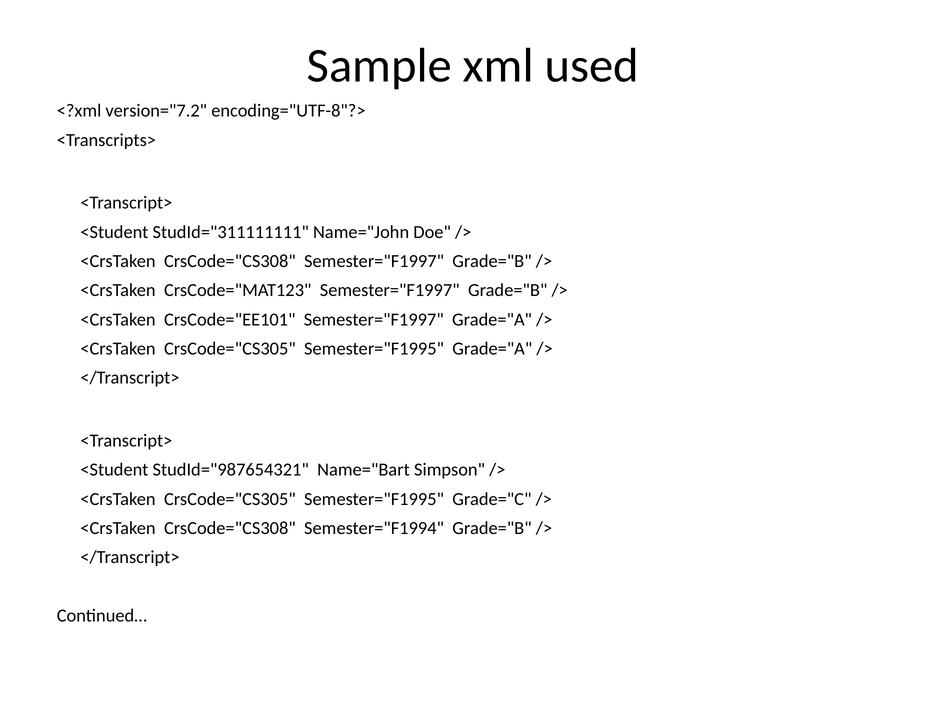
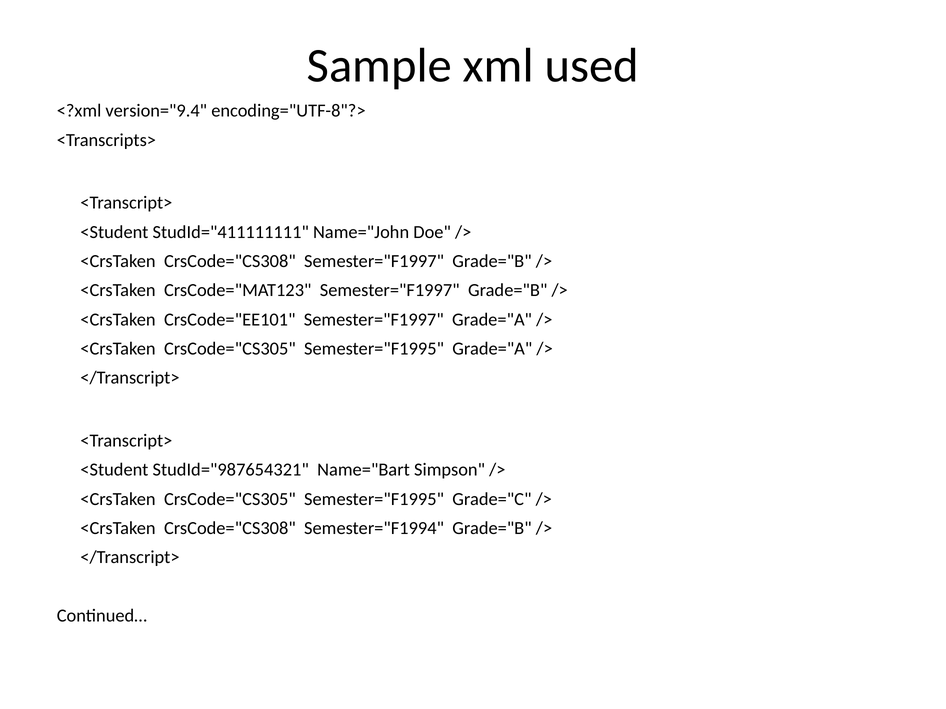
version="7.2: version="7.2 -> version="9.4 (156, 111)
StudId="311111111: StudId="311111111 -> StudId="411111111 (231, 232)
